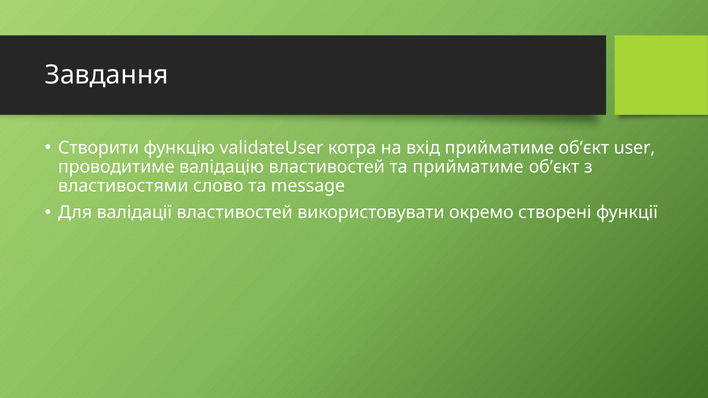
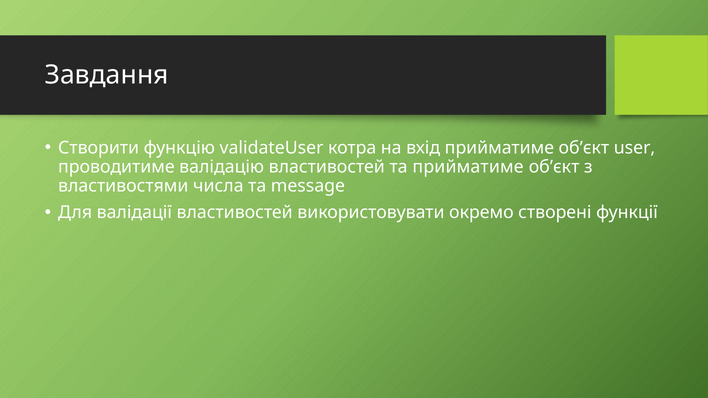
слово: слово -> числа (218, 186)
